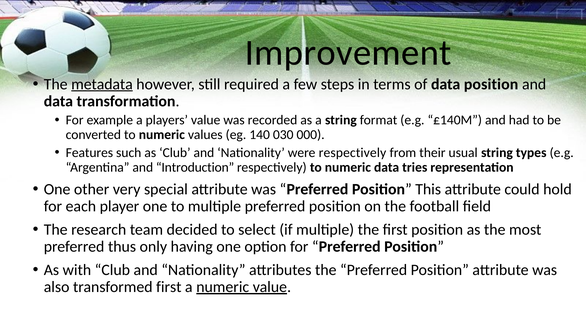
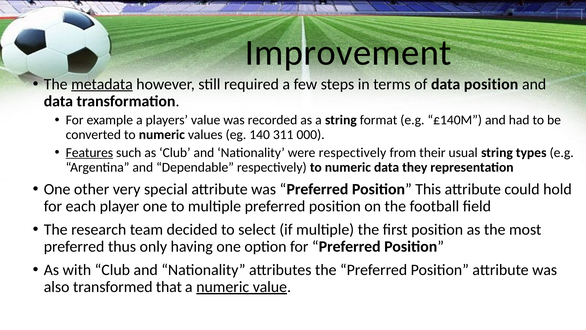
030: 030 -> 311 (283, 135)
Features underline: none -> present (89, 152)
Introduction: Introduction -> Dependable (195, 167)
tries: tries -> they (415, 167)
transformed first: first -> that (169, 287)
